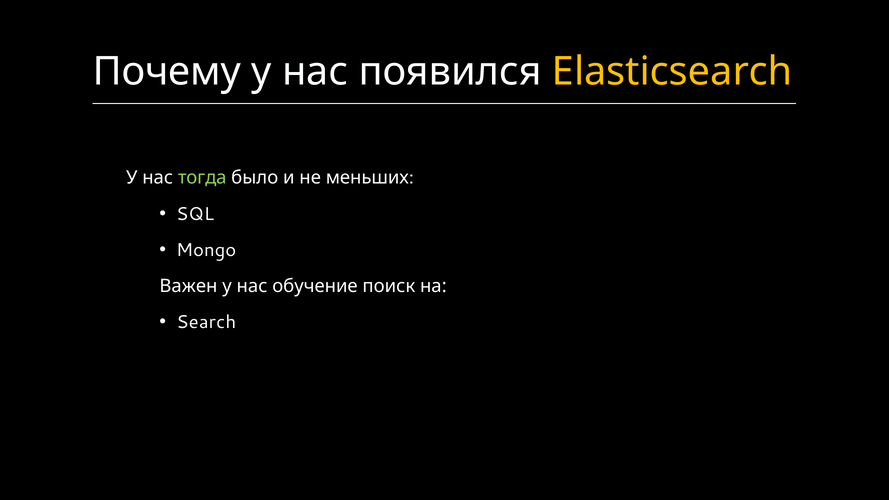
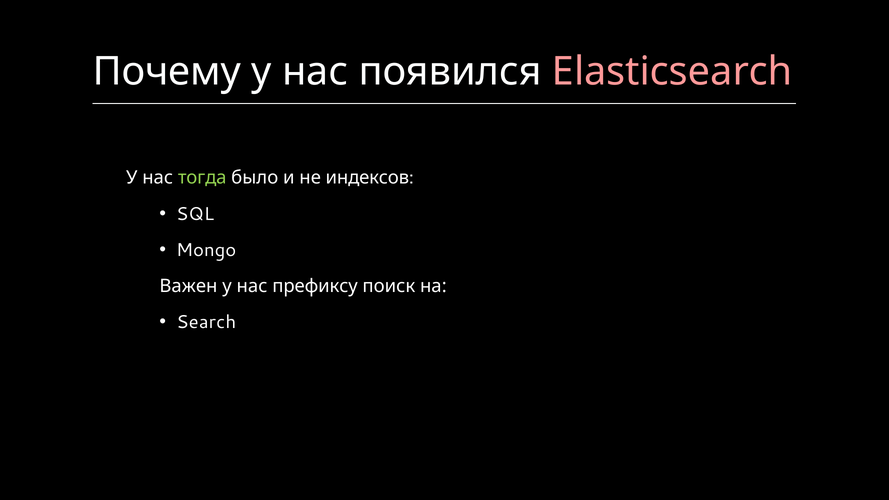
Elasticsearch colour: yellow -> pink (672, 71)
меньших: меньших -> индексов (367, 178)
обучение: обучение -> префиксу (315, 286)
